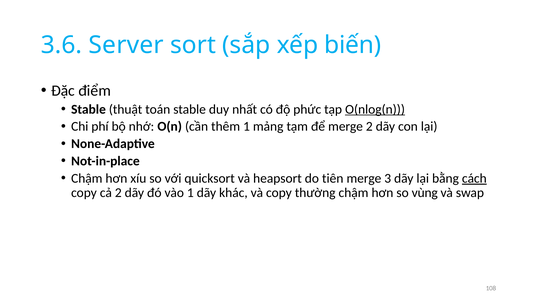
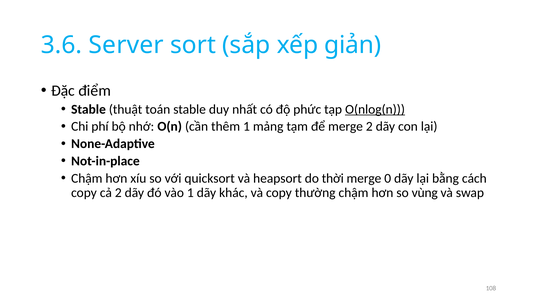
biến: biến -> giản (353, 45)
tiên: tiên -> thời (333, 178)
3: 3 -> 0 (388, 178)
cách underline: present -> none (474, 178)
